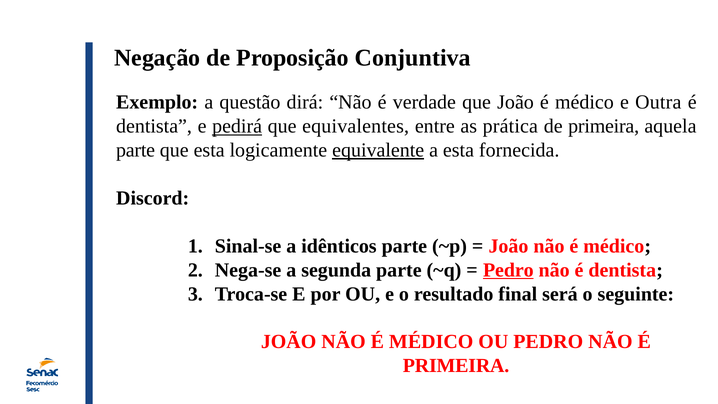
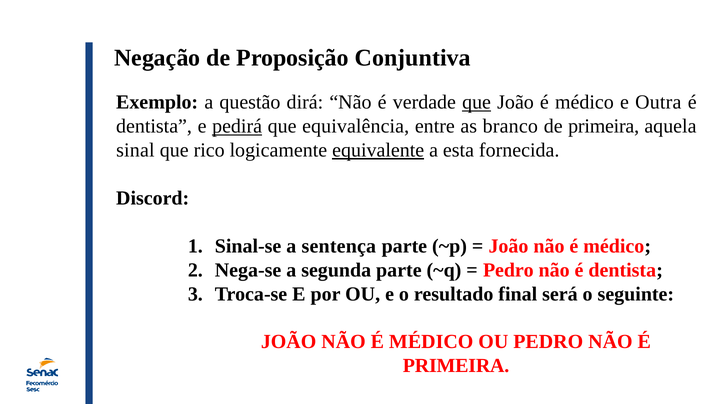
que underline: none -> present (477, 102)
equivalentes: equivalentes -> equivalência (356, 126)
prática: prática -> branco (510, 126)
parte: parte -> sinal (135, 150)
que esta: esta -> rico (209, 150)
idênticos: idênticos -> sentença (339, 246)
Pedro underline: present -> none (508, 270)
